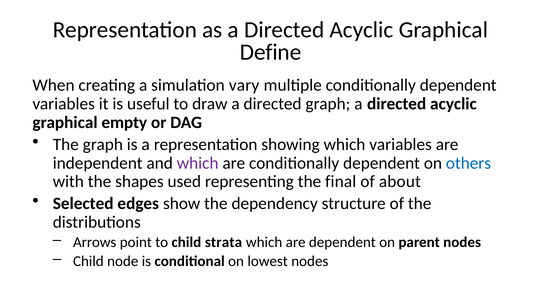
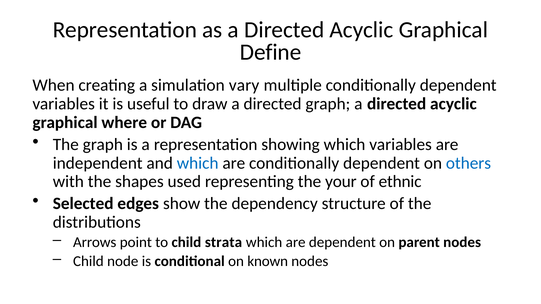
empty: empty -> where (124, 123)
which colour: purple -> blue (198, 163)
final: final -> your (341, 182)
about: about -> ethnic (400, 182)
lowest: lowest -> known (268, 261)
